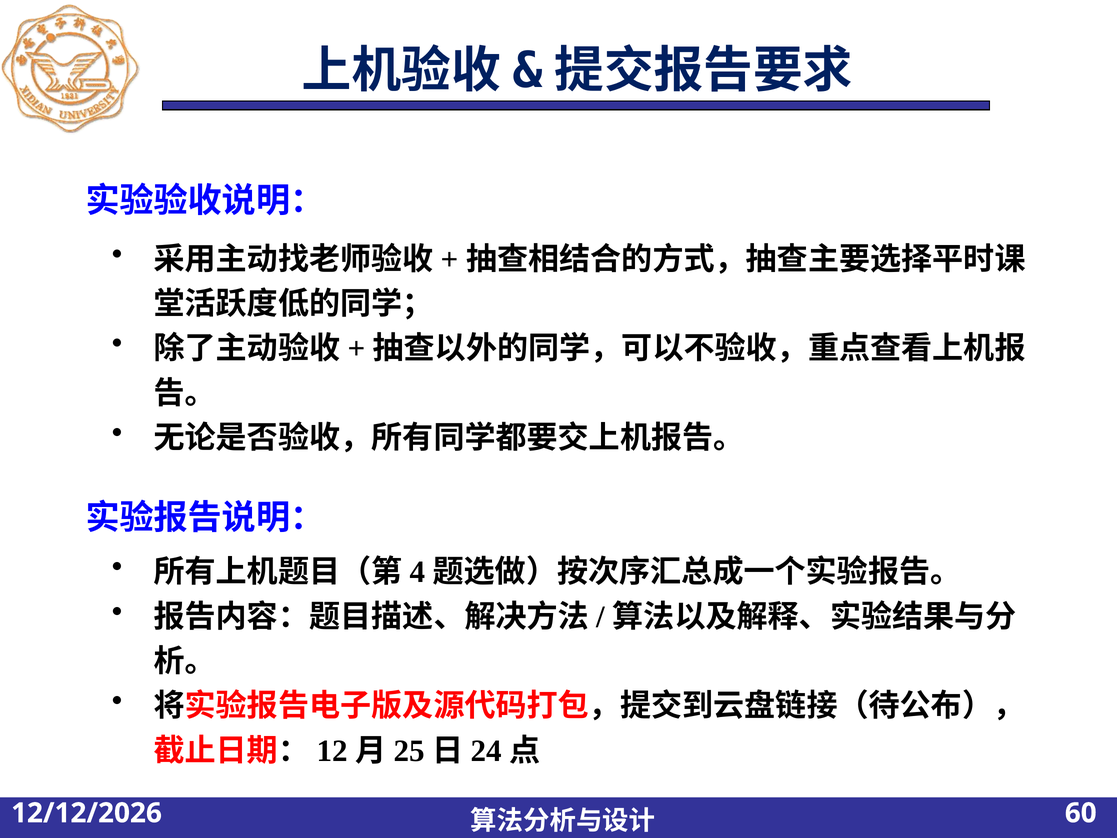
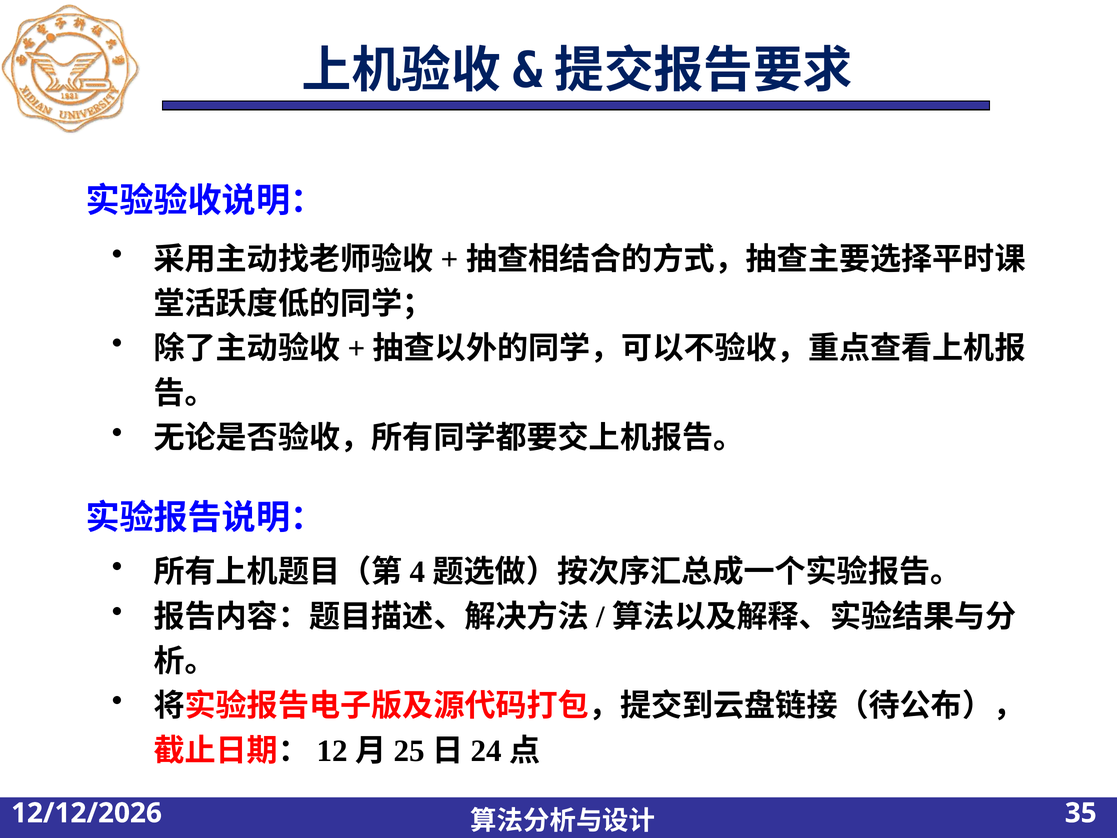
60: 60 -> 35 (1081, 813)
